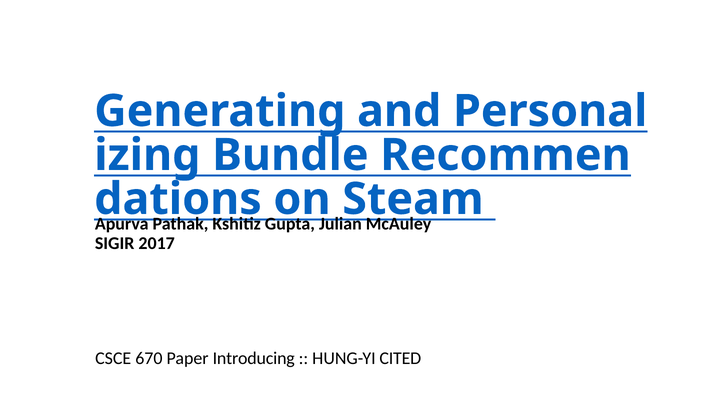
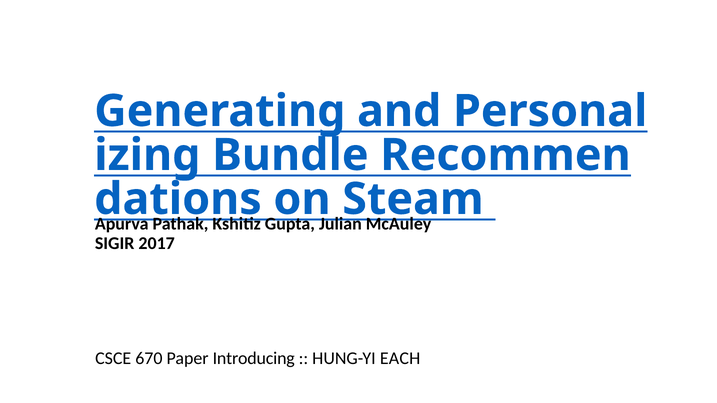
CITED: CITED -> EACH (400, 359)
